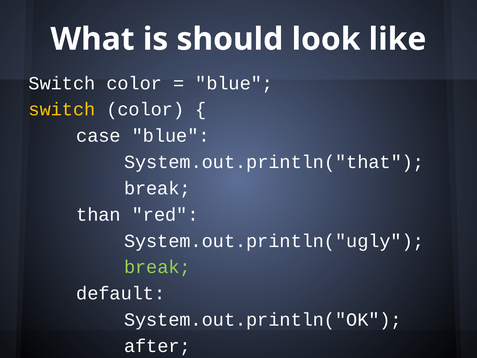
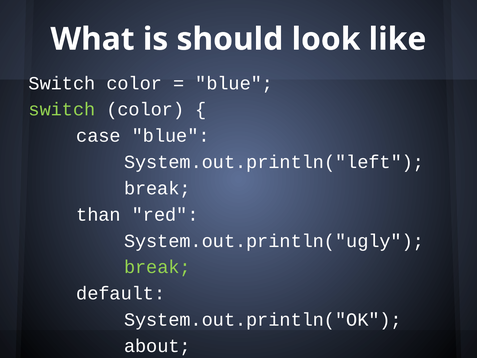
switch colour: yellow -> light green (62, 109)
System.out.println("that: System.out.println("that -> System.out.println("left (274, 162)
after: after -> about (157, 346)
